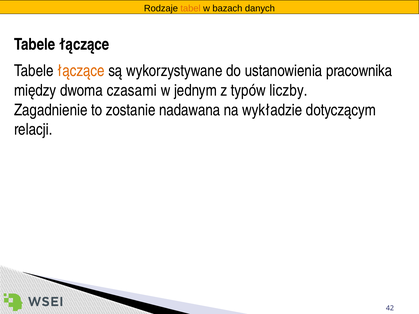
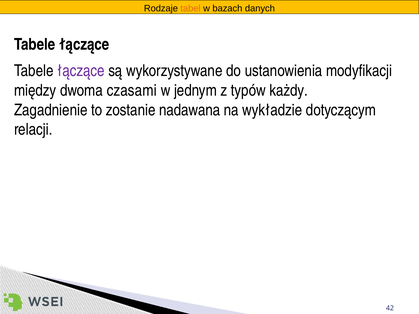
łączące colour: orange -> purple (81, 71)
pracownika: pracownika -> modyfikacji (359, 71)
liczby: liczby -> każdy (289, 91)
